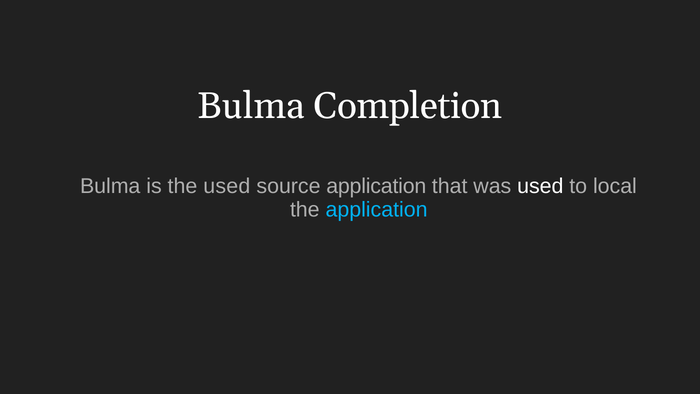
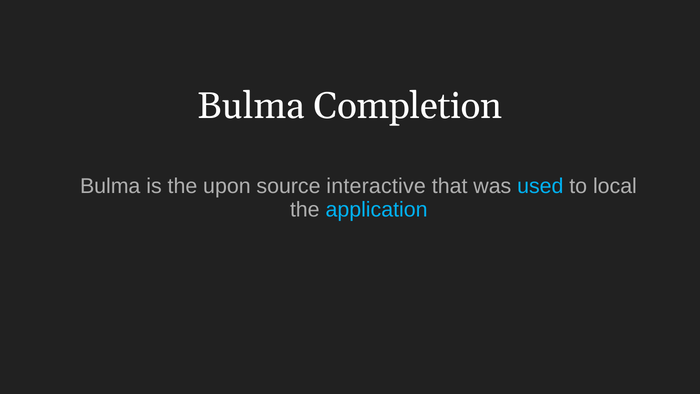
the used: used -> upon (227, 186)
source application: application -> interactive (376, 186)
used colour: white -> light blue (540, 186)
